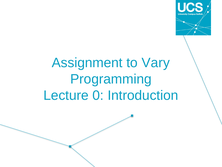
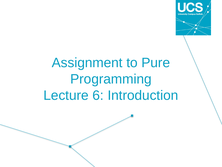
Vary: Vary -> Pure (156, 63)
0: 0 -> 6 (98, 95)
